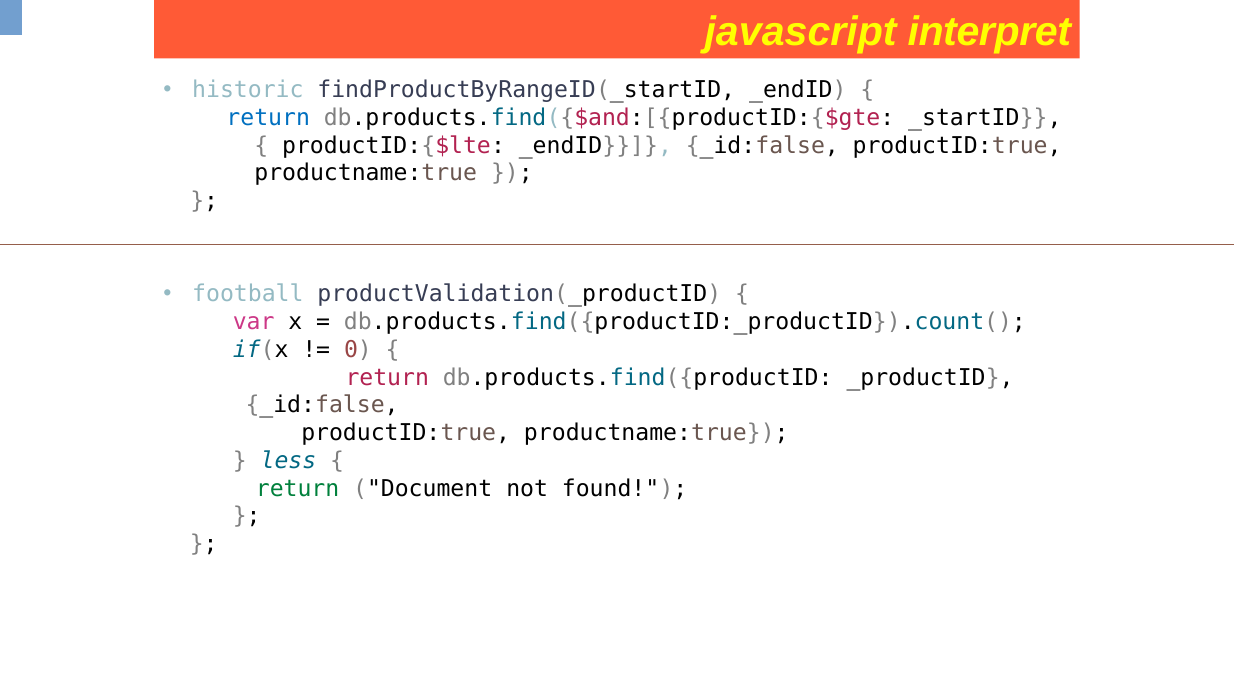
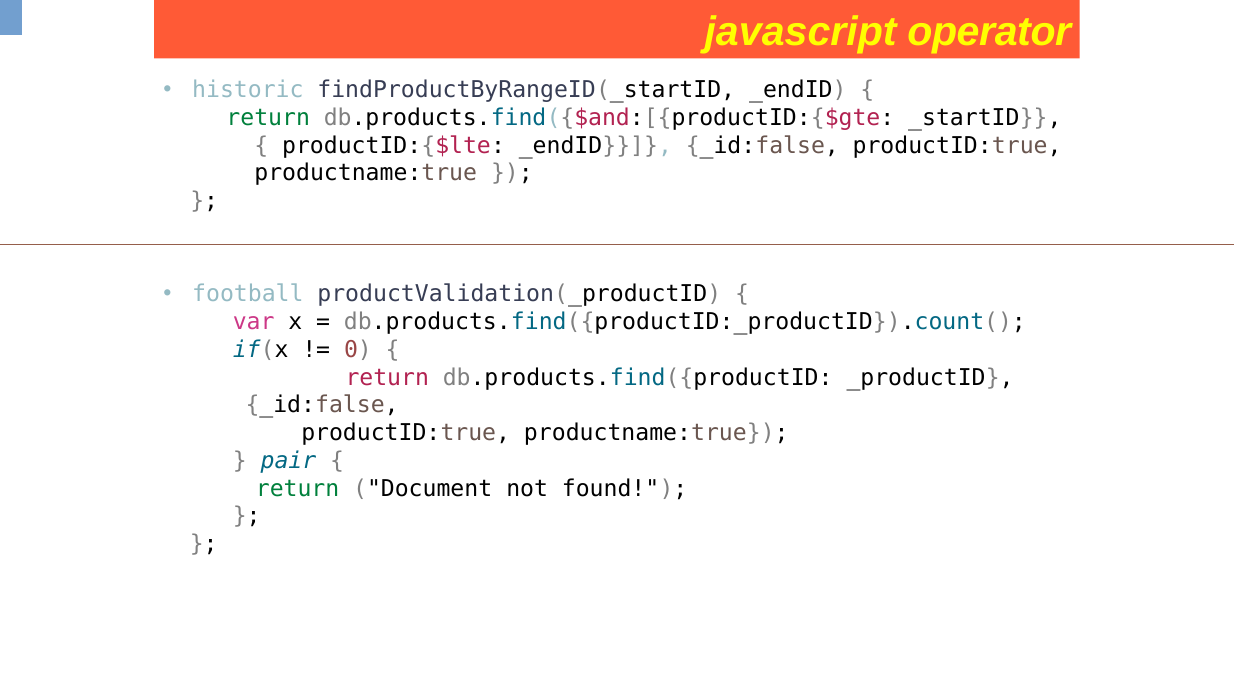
interpret: interpret -> operator (989, 32)
return colour: blue -> green (268, 118)
less: less -> pair (288, 461)
